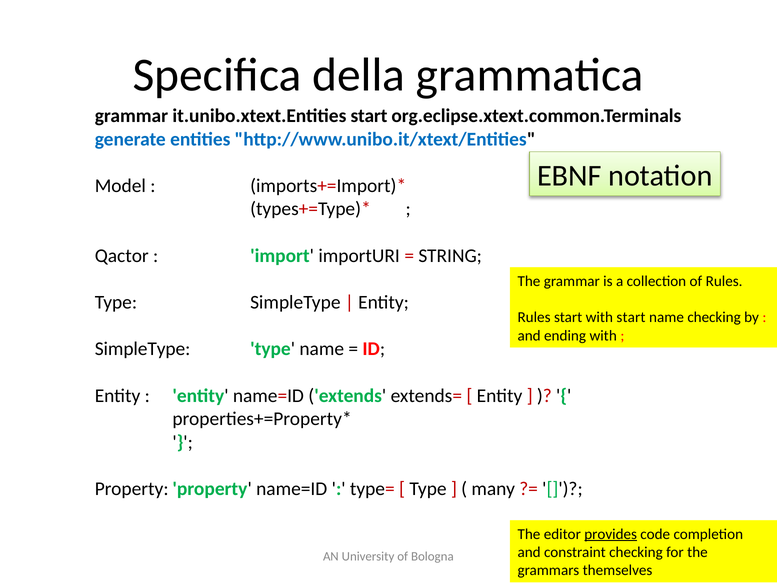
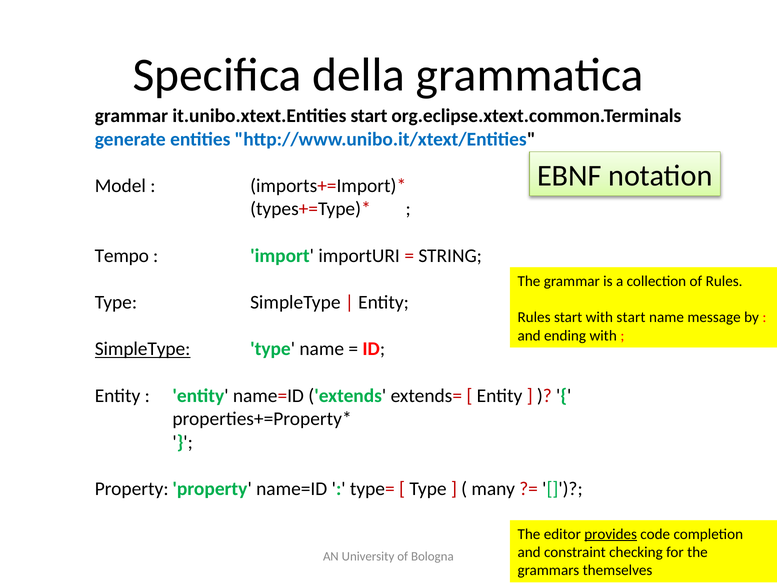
Qactor: Qactor -> Tempo (122, 256)
name checking: checking -> message (714, 317)
SimpleType underline: none -> present (143, 349)
